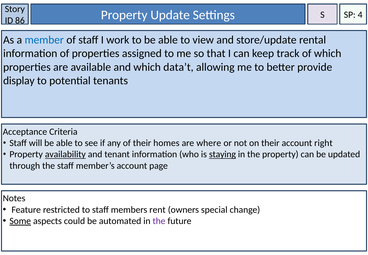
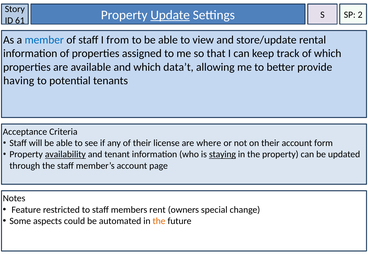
4: 4 -> 2 (360, 15)
86: 86 -> 61 (20, 20)
Update underline: none -> present (170, 15)
work: work -> from (118, 40)
display: display -> having (19, 81)
homes: homes -> license (166, 143)
right: right -> form (324, 143)
Some underline: present -> none (20, 221)
the colour: purple -> orange (159, 221)
